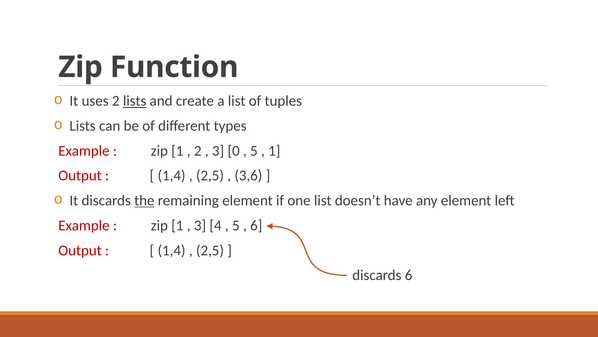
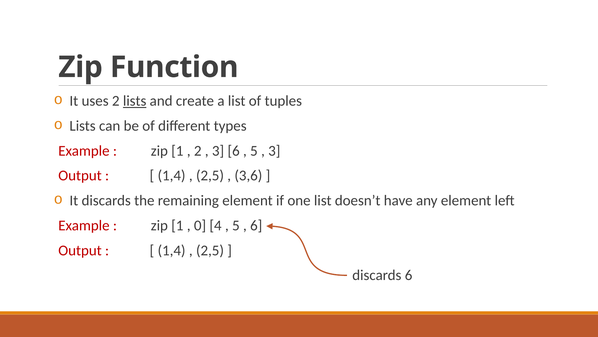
3 0: 0 -> 6 (234, 150)
1: 1 -> 3 (274, 150)
the underline: present -> none (144, 200)
3: 3 -> 0 (200, 225)
